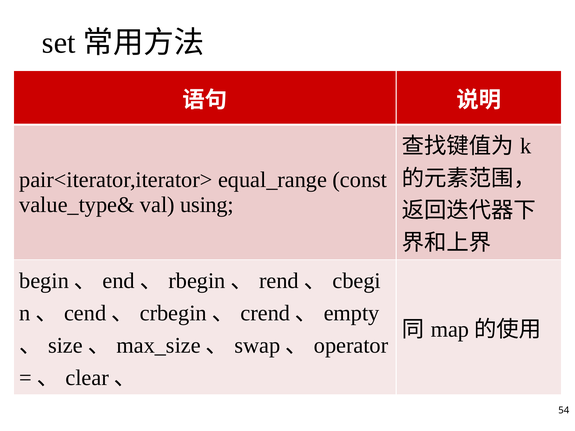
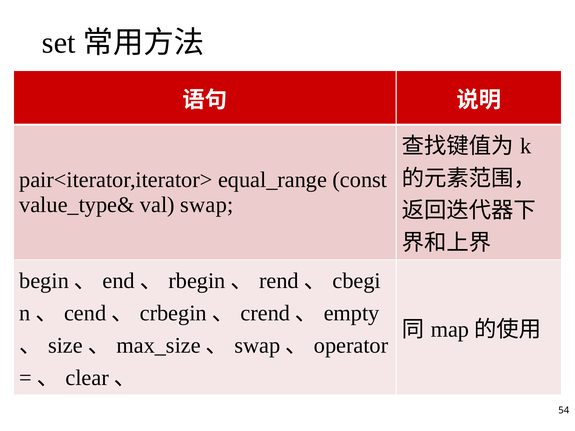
val using: using -> swap (207, 205)
